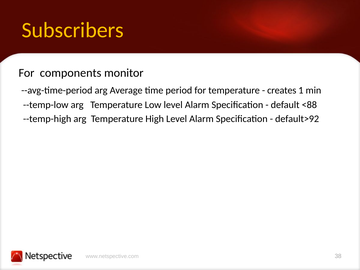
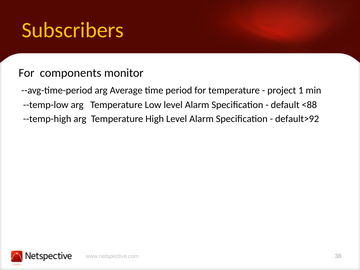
creates: creates -> project (282, 90)
